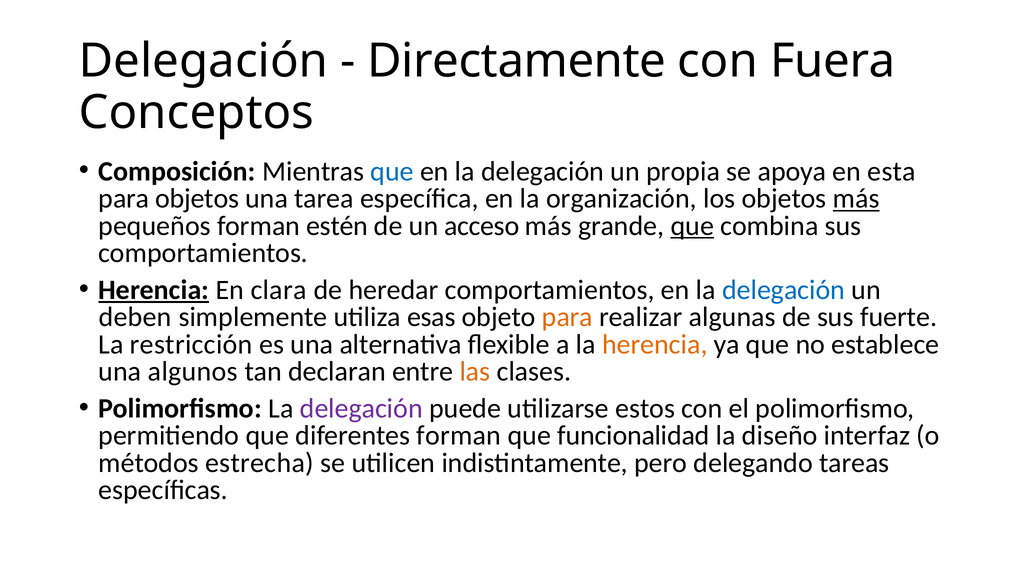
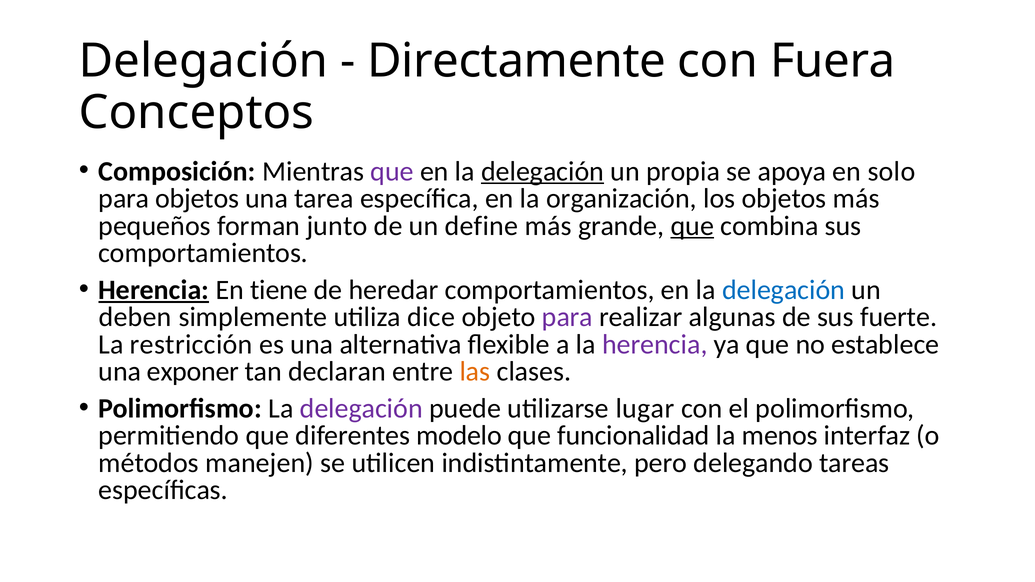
que colour: blue -> purple (392, 171)
delegación underline: none -> present (543, 171)
esta: esta -> solo (891, 171)
más underline: present -> none (856, 199)
estén: estén -> junto (337, 226)
acceso: acceso -> define (481, 226)
clara: clara -> tiene (279, 290)
esas: esas -> dice (431, 317)
para colour: orange -> purple (567, 317)
herencia colour: orange -> purple (655, 344)
algunos: algunos -> exponer (193, 372)
estos: estos -> lugar (645, 409)
diferentes forman: forman -> modelo (459, 436)
diseño: diseño -> menos (780, 436)
estrecha: estrecha -> manejen (260, 463)
